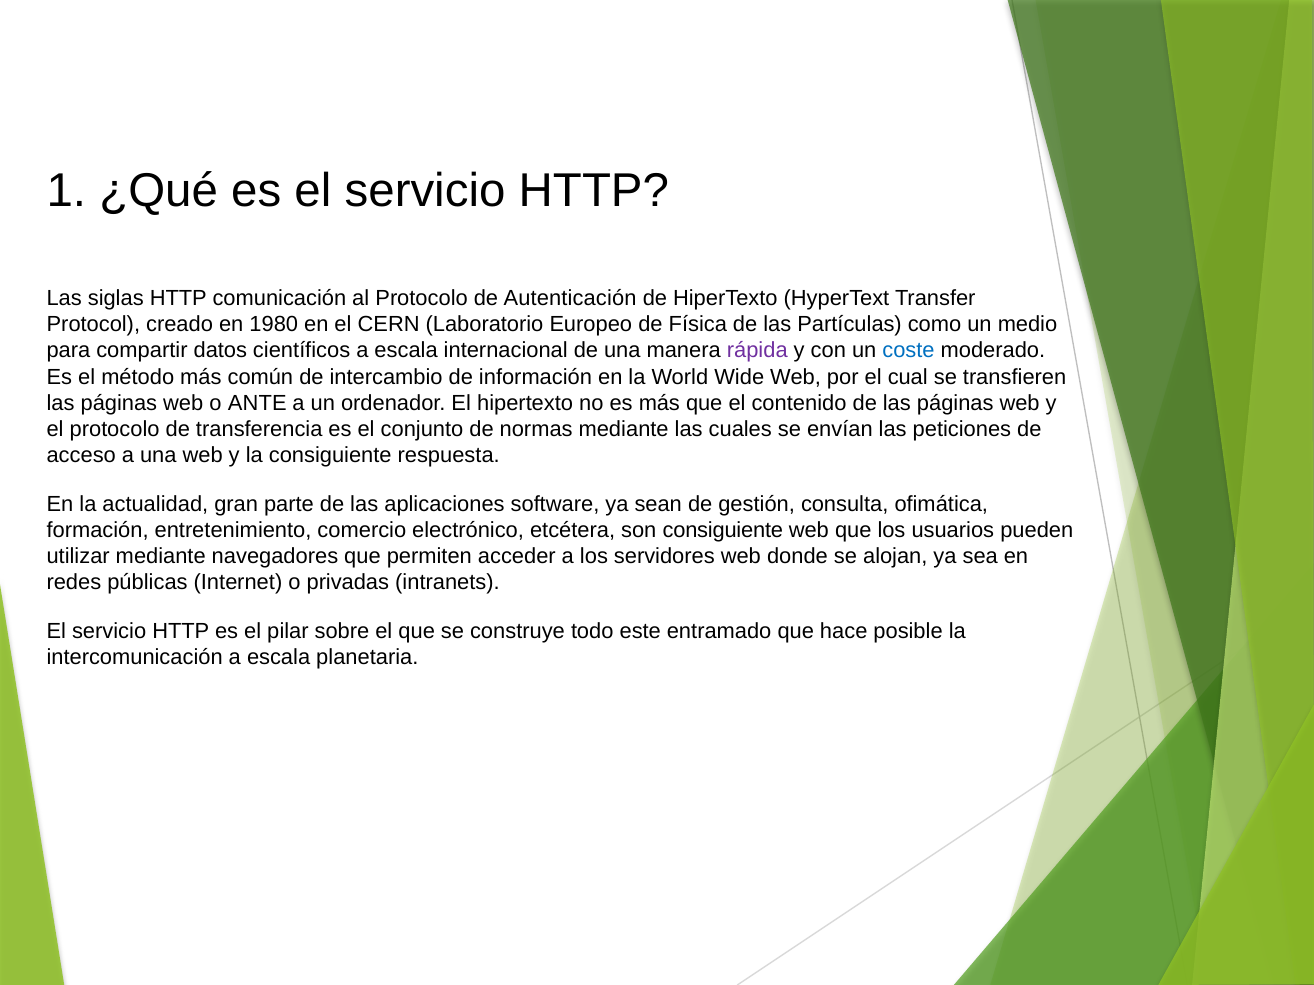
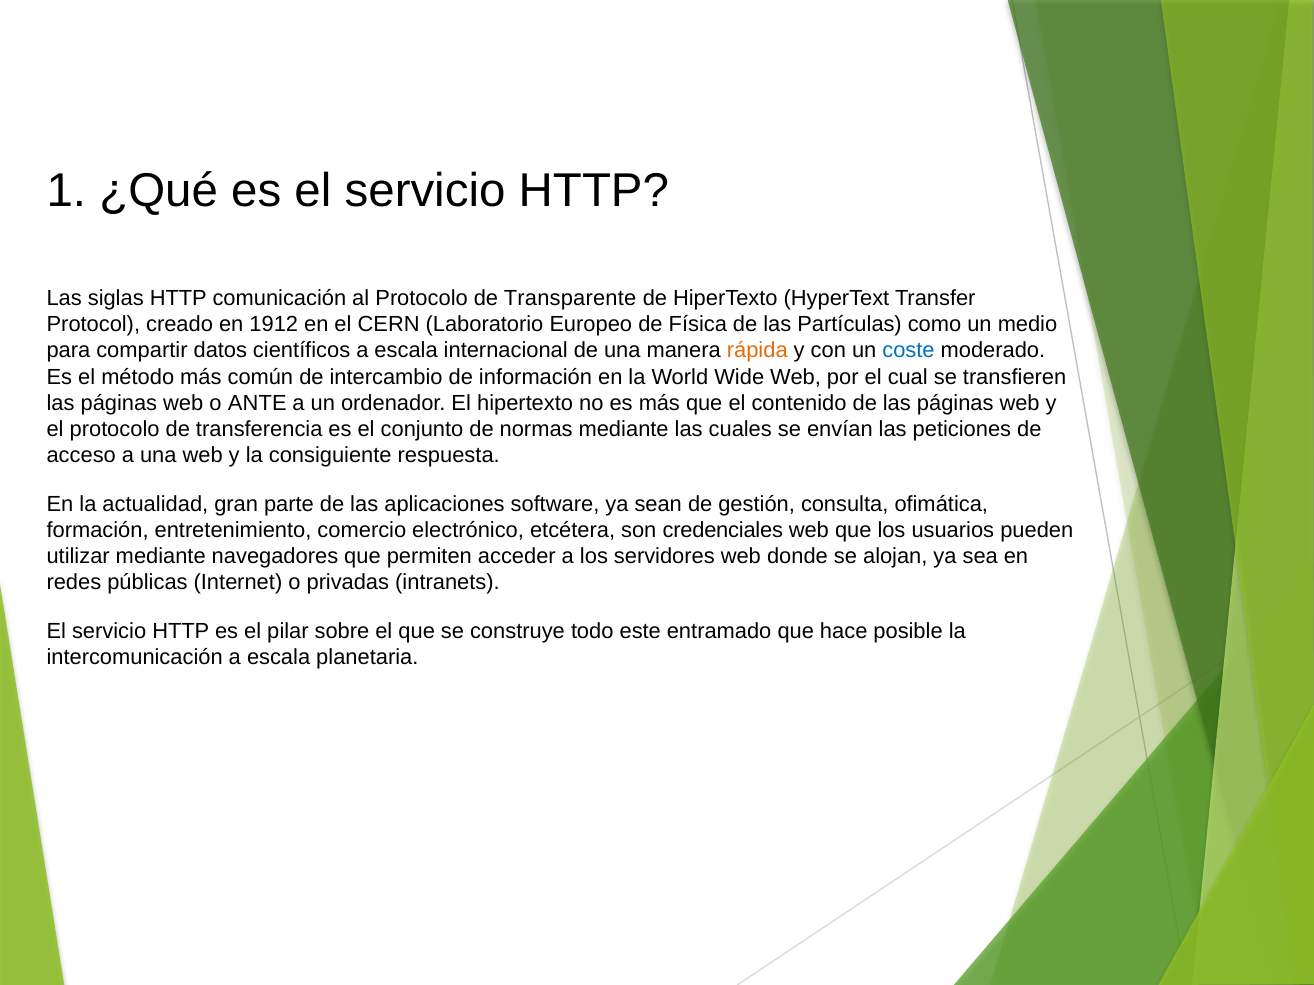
Autenticación: Autenticación -> Transparente (570, 298)
1980: 1980 -> 1912 (274, 325)
rápida colour: purple -> orange (757, 351)
son consiguiente: consiguiente -> credenciales (723, 530)
